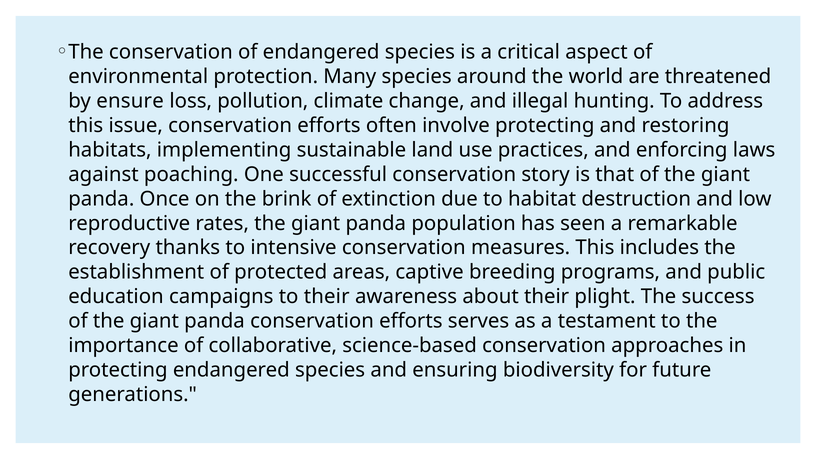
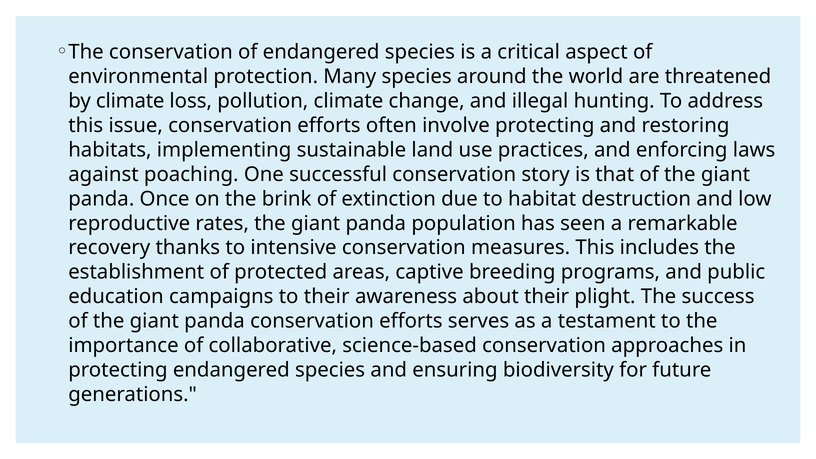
by ensure: ensure -> climate (130, 101)
